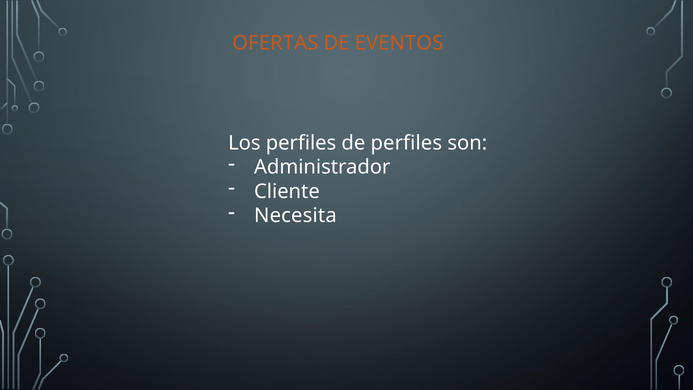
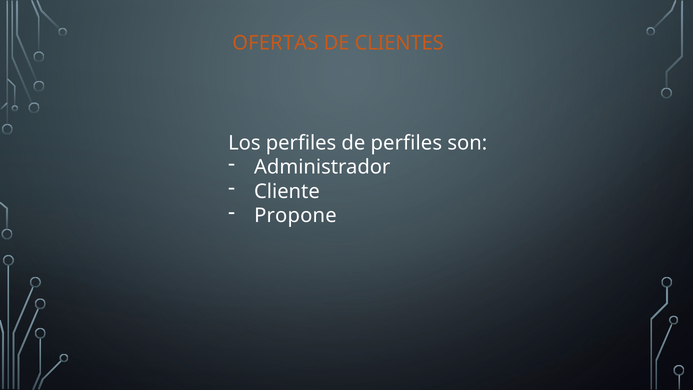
EVENTOS: EVENTOS -> CLIENTES (399, 43)
Necesita: Necesita -> Propone (295, 216)
